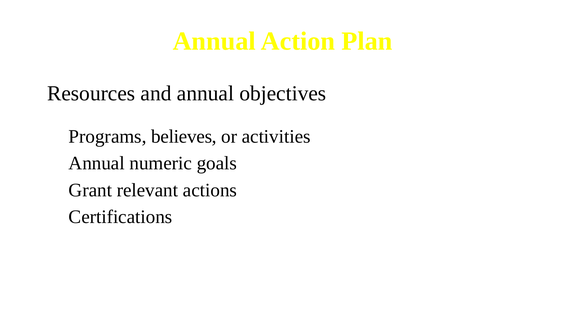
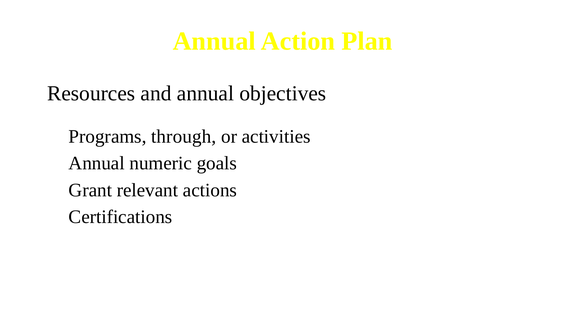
believes: believes -> through (184, 136)
